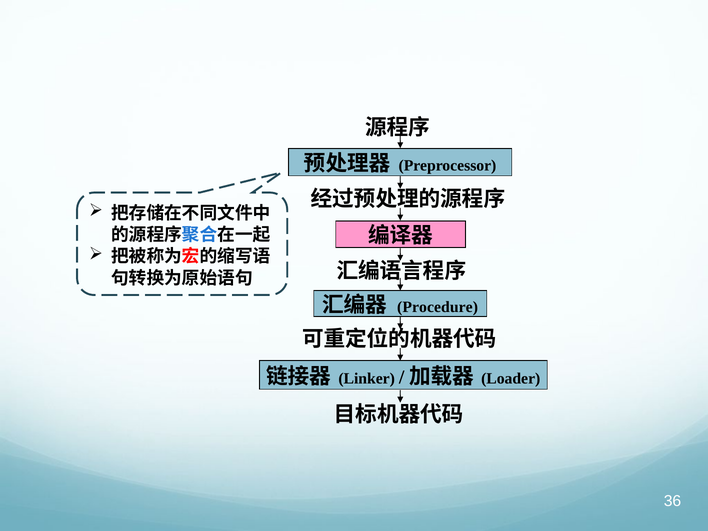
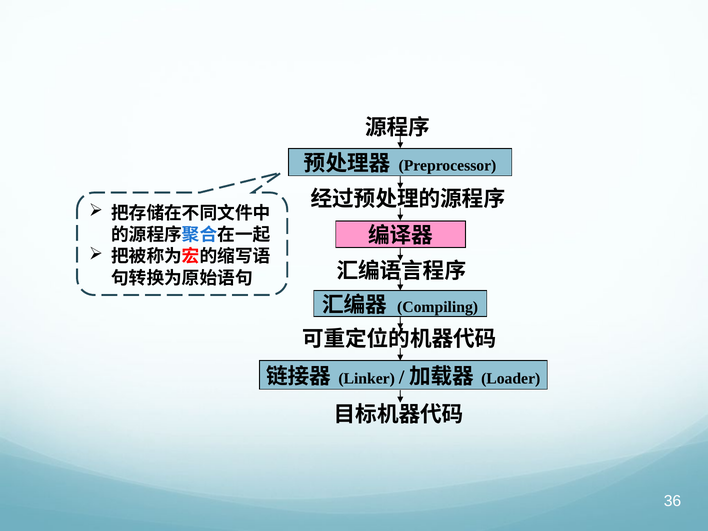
Procedure: Procedure -> Compiling (438, 307)
